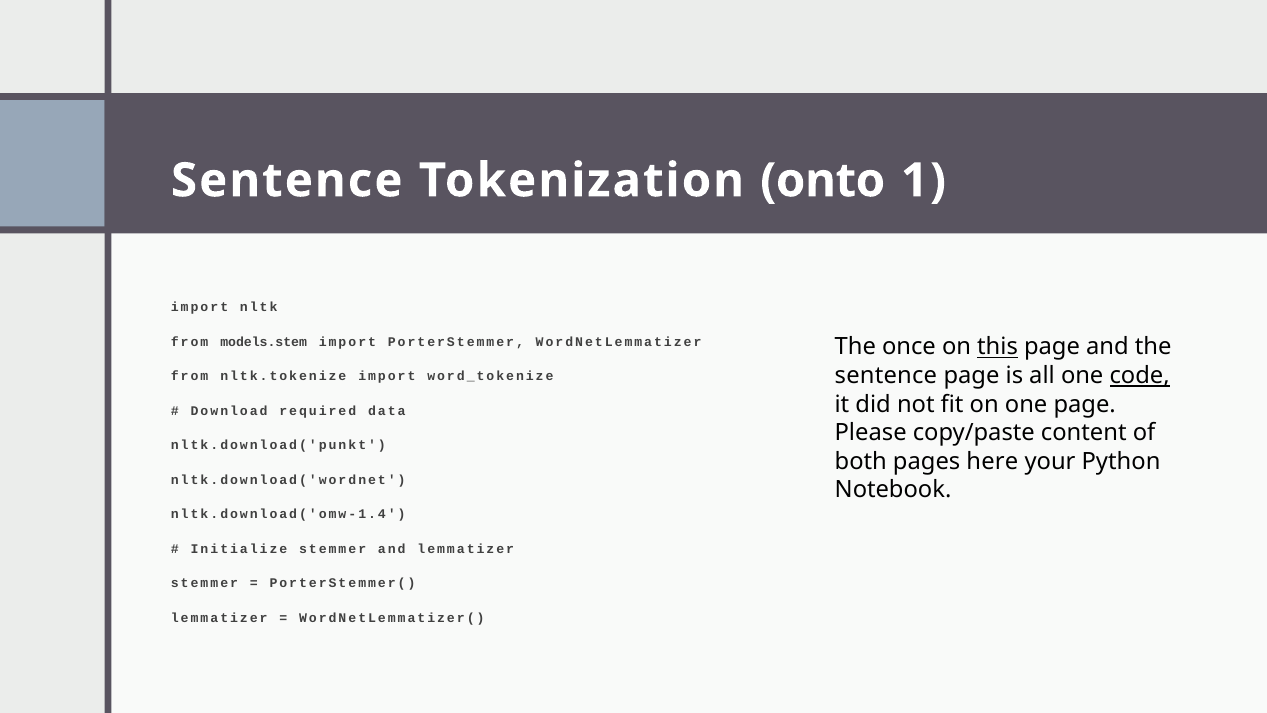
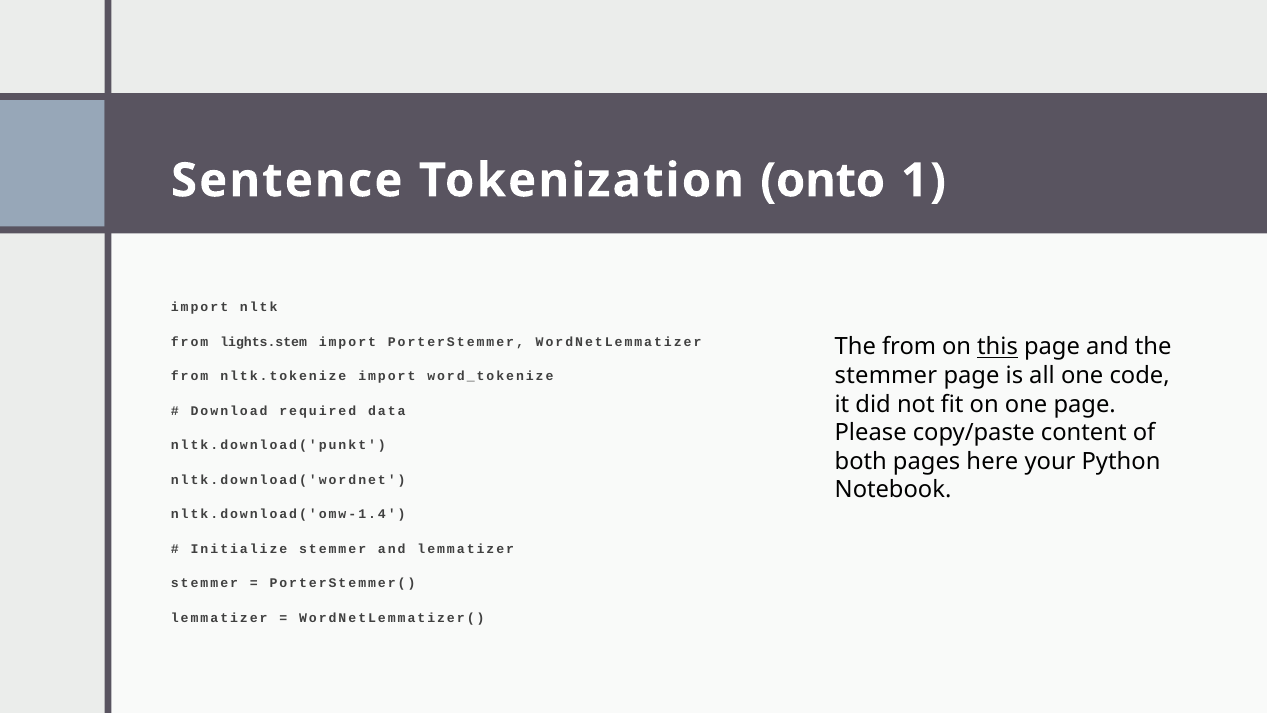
models.stem: models.stem -> lights.stem (264, 342)
The once: once -> from (909, 347)
sentence: sentence -> stemmer (886, 375)
code underline: present -> none (1140, 375)
